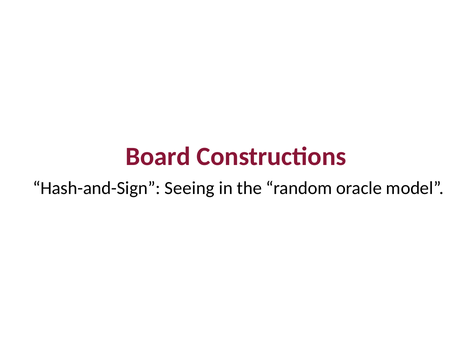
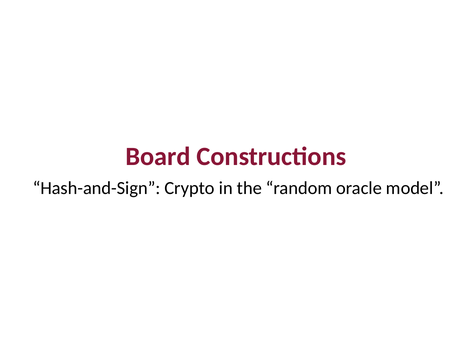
Seeing: Seeing -> Crypto (190, 188)
